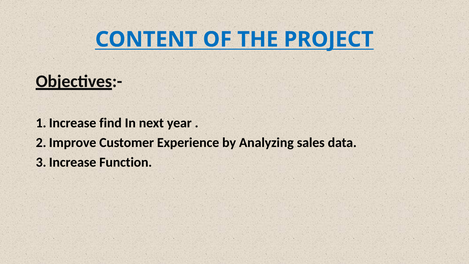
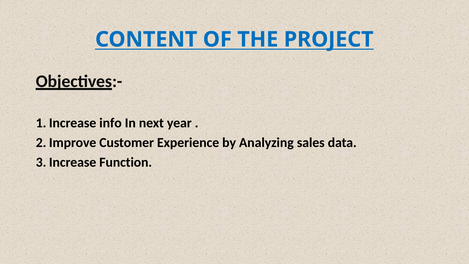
find: find -> info (111, 123)
